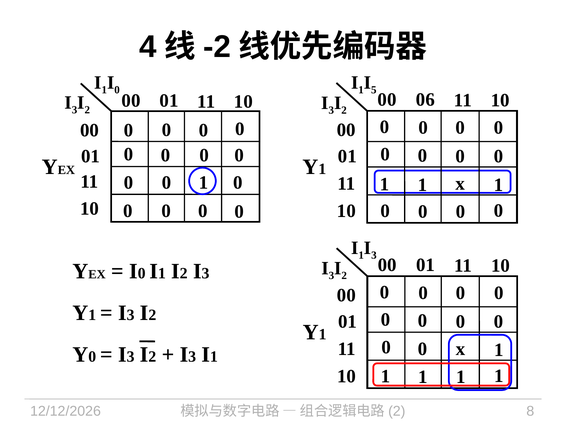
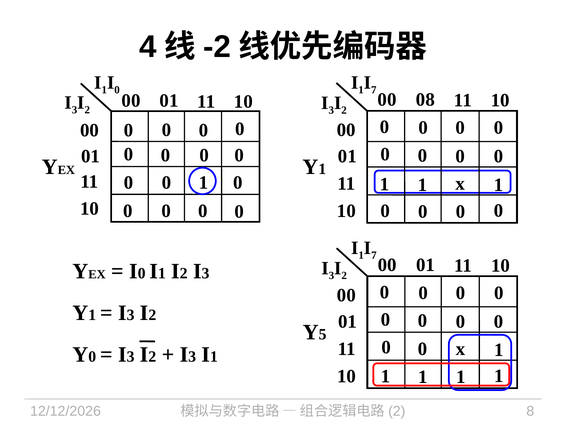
5: 5 -> 7 (374, 90)
06: 06 -> 08 (425, 100)
3: 3 -> 7 (374, 256)
1: 1 -> 5 (323, 335)
